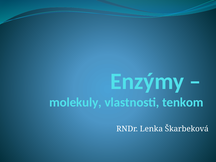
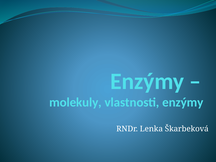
vlastnosti tenkom: tenkom -> enzýmy (183, 102)
